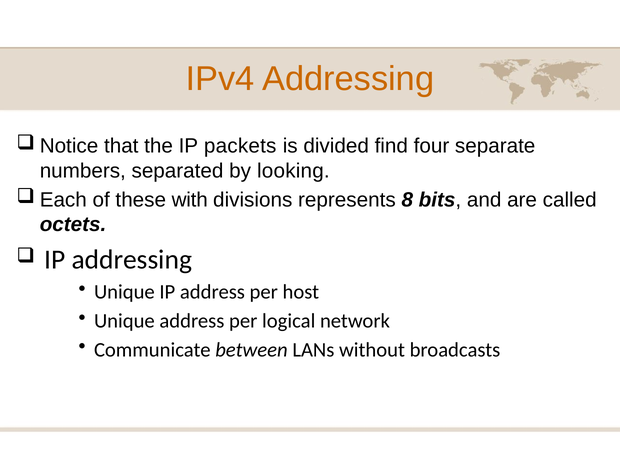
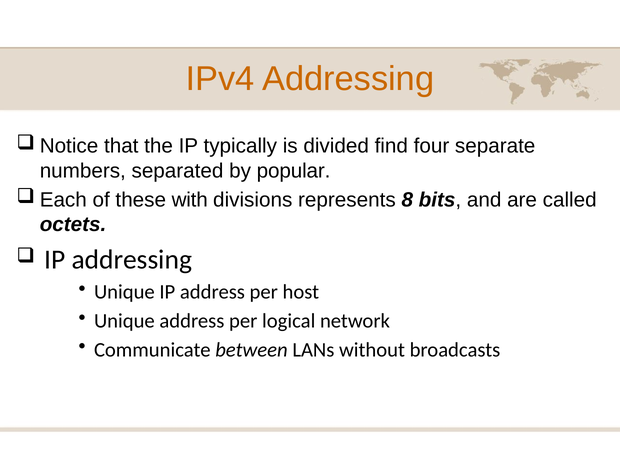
packets: packets -> typically (240, 146)
looking: looking -> popular (294, 171)
